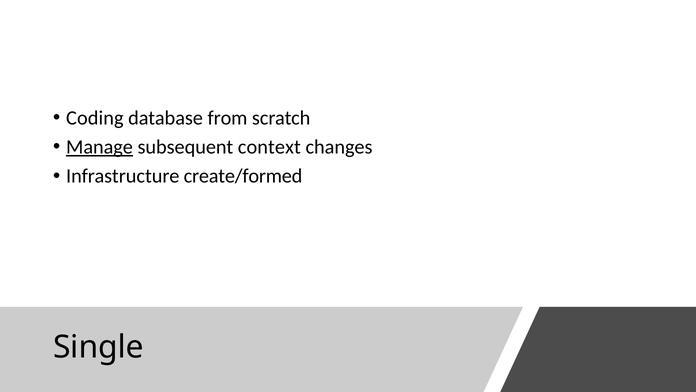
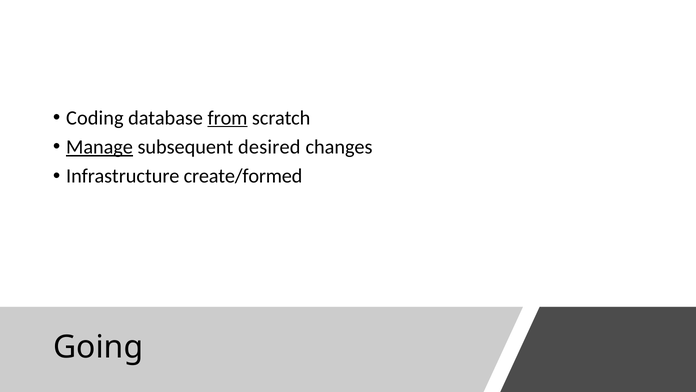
from underline: none -> present (228, 118)
context: context -> desired (269, 147)
Single: Single -> Going (98, 347)
